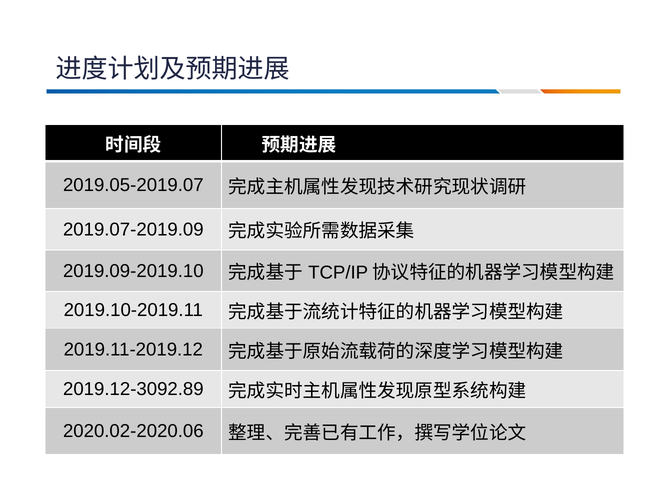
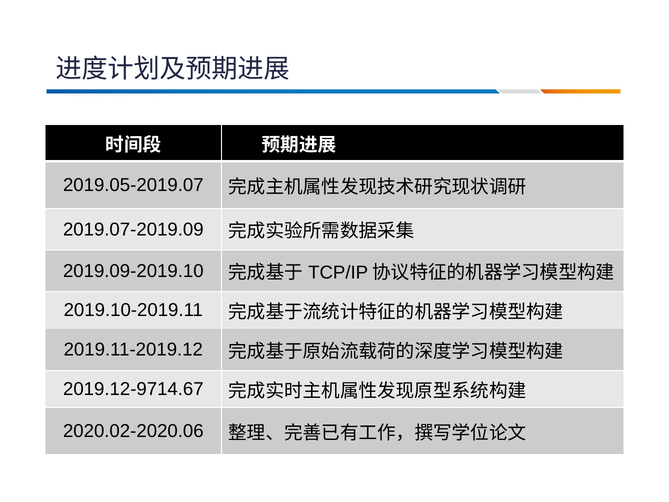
2019.12-3092.89: 2019.12-3092.89 -> 2019.12-9714.67 (133, 389)
